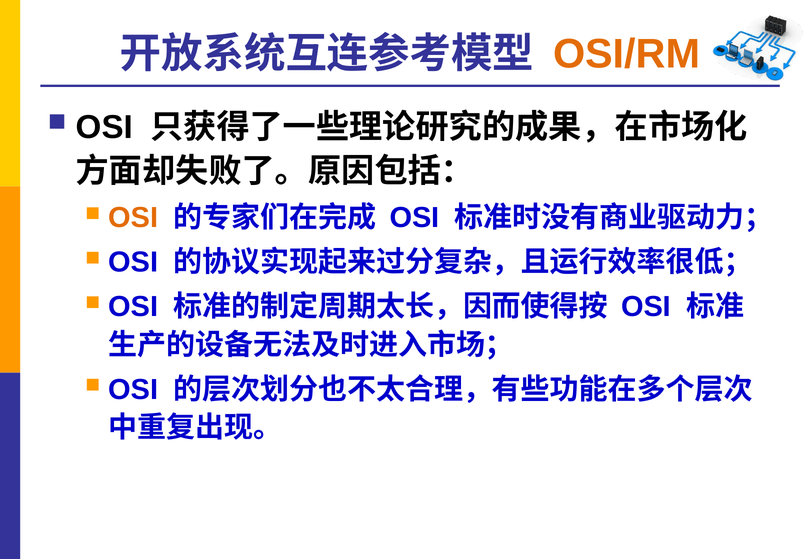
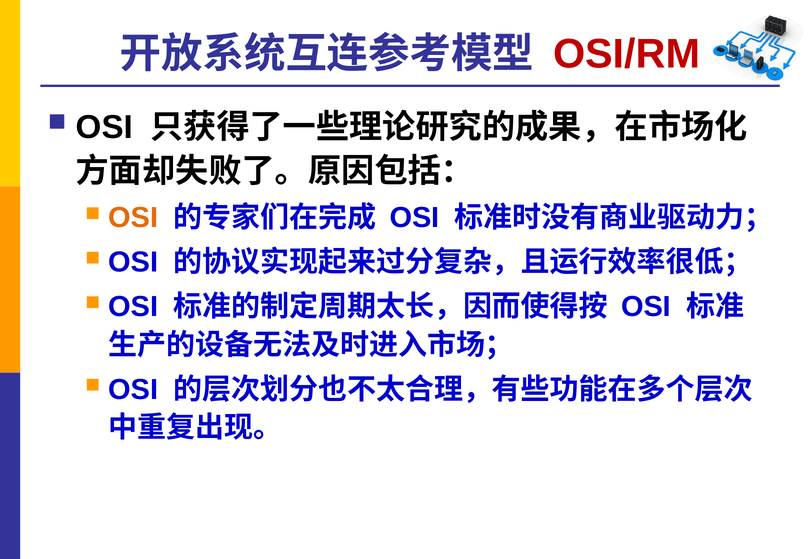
OSI/RM colour: orange -> red (627, 54)
